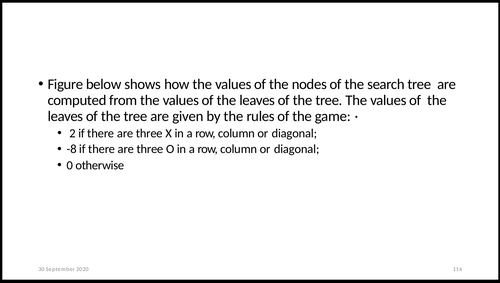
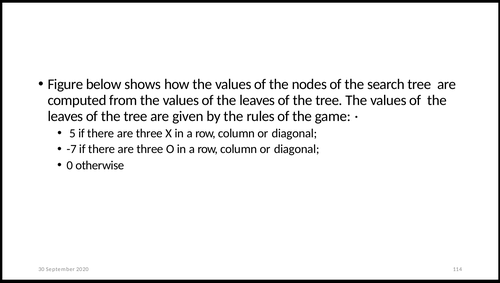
2: 2 -> 5 (72, 133)
-8: -8 -> -7 (72, 149)
